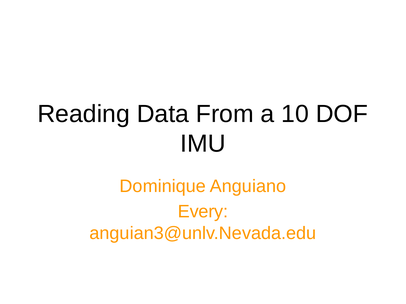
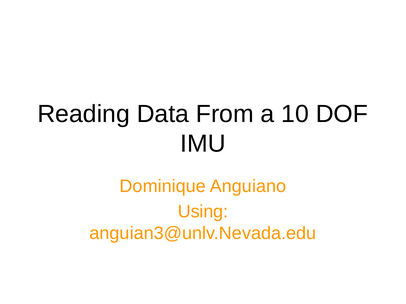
Every: Every -> Using (203, 212)
